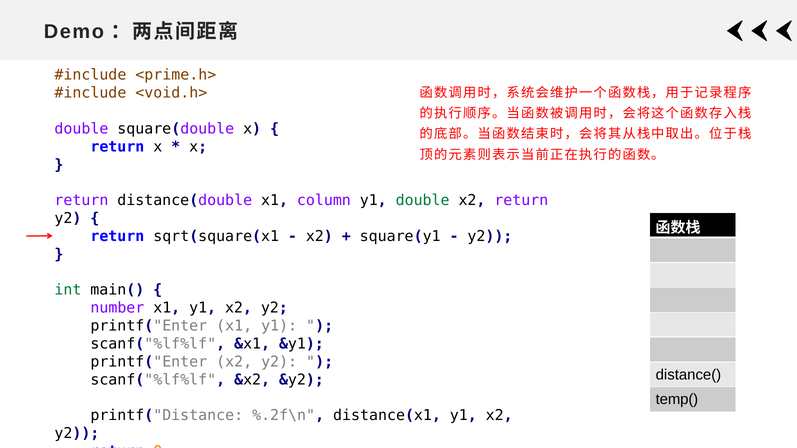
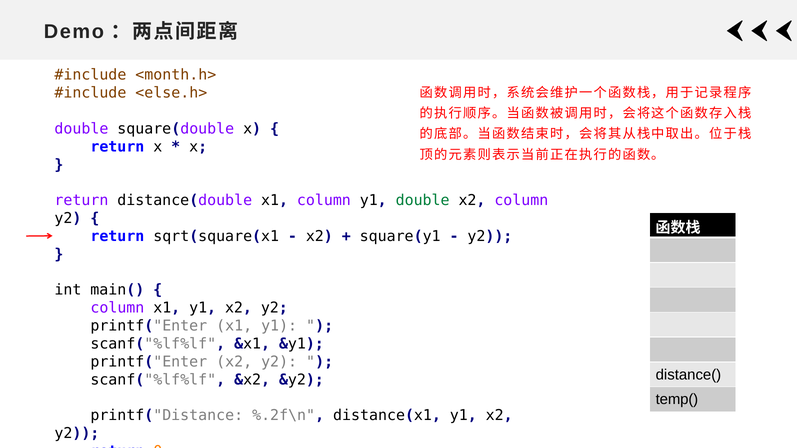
<prime.h>: <prime.h> -> <month.h> (176, 75)
<void.h>: <void.h> -> <else.h> (171, 93)
x2 return: return -> column (521, 201)
int colour: green -> black (68, 290)
number: number -> column (117, 308)
